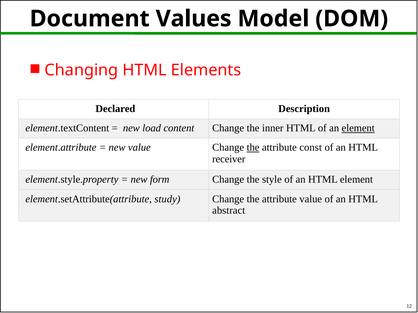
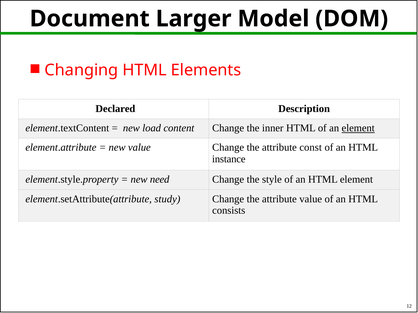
Values: Values -> Larger (194, 19)
the underline: present -> none (253, 148)
receiver: receiver -> instance (229, 159)
form: form -> need (160, 180)
abstract: abstract -> consists (229, 211)
